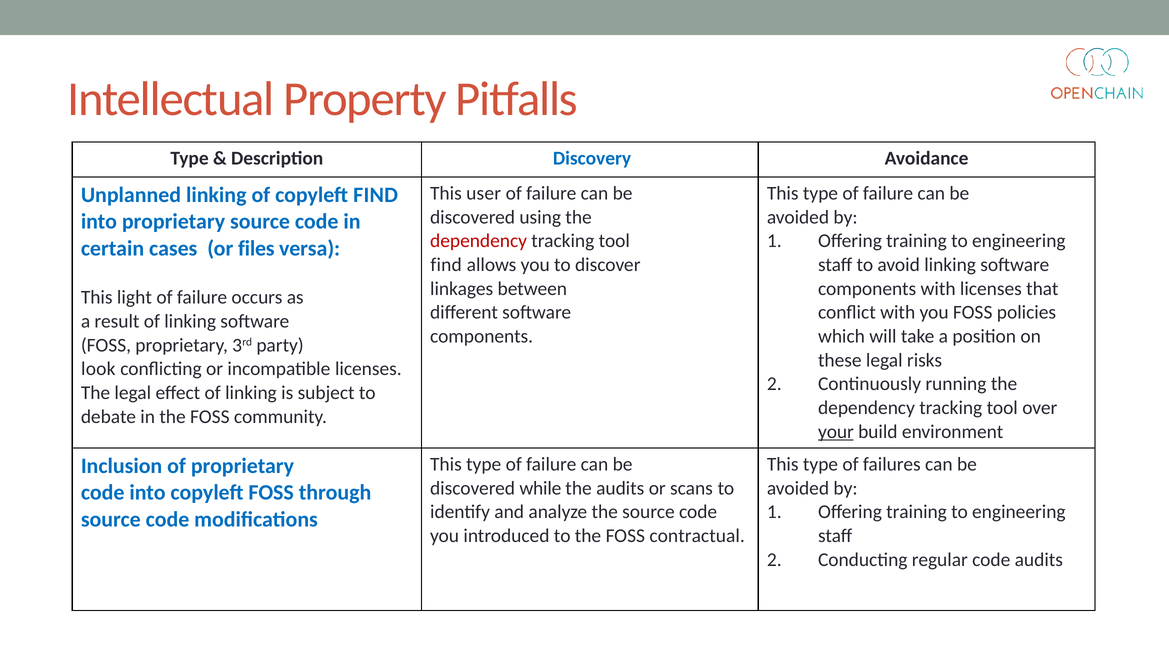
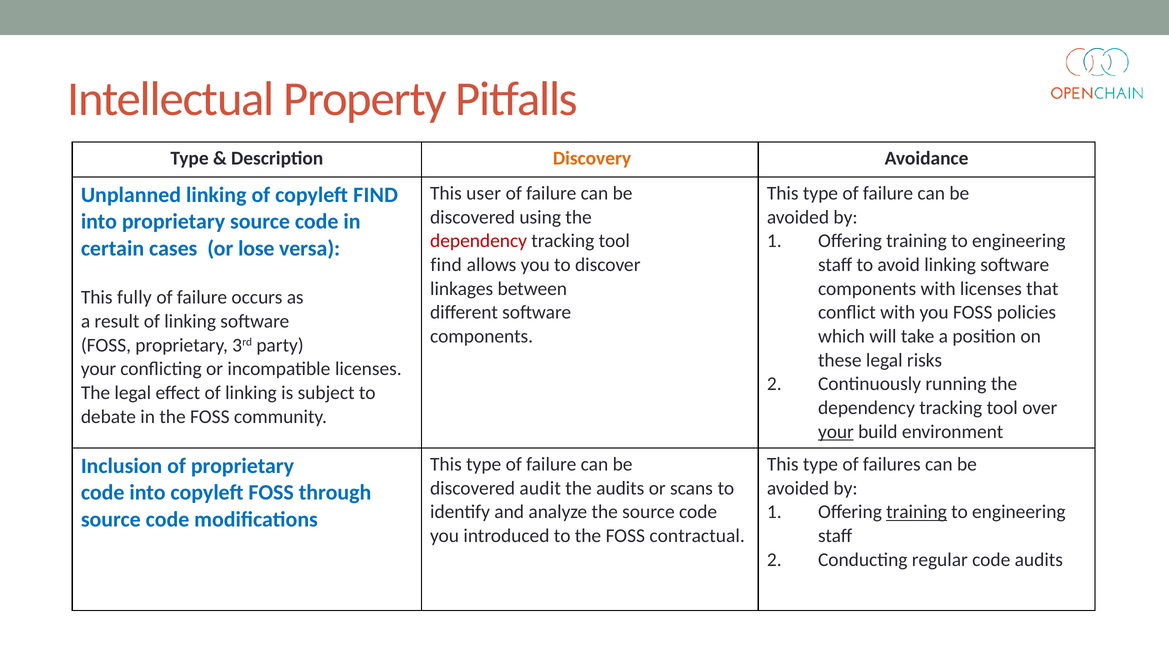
Discovery colour: blue -> orange (592, 158)
files: files -> lose (256, 248)
light: light -> fully (134, 297)
look: look -> your (99, 369)
while: while -> audit (540, 488)
training underline: none -> present (917, 512)
